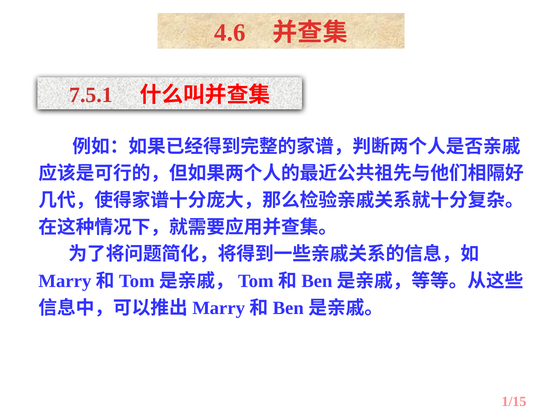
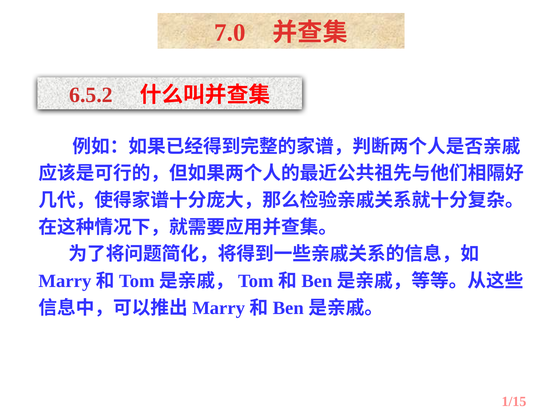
4.6: 4.6 -> 7.0 (230, 33)
7.5.1: 7.5.1 -> 6.5.2 (91, 95)
